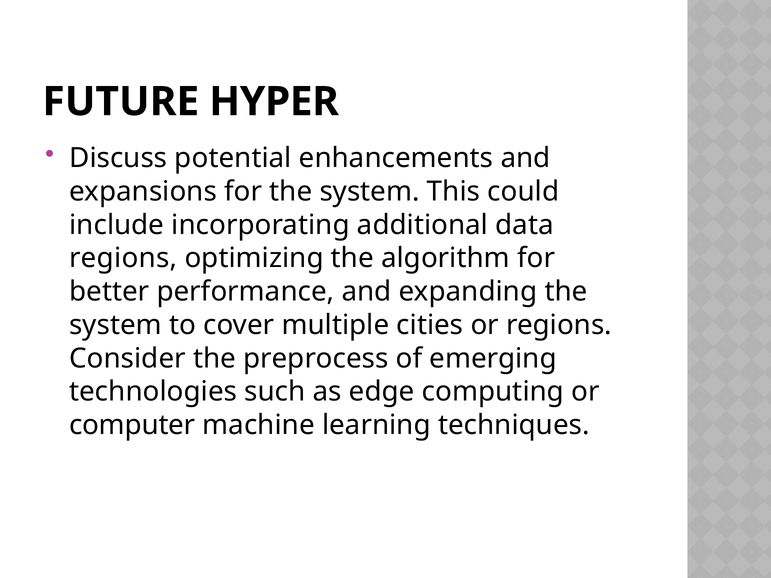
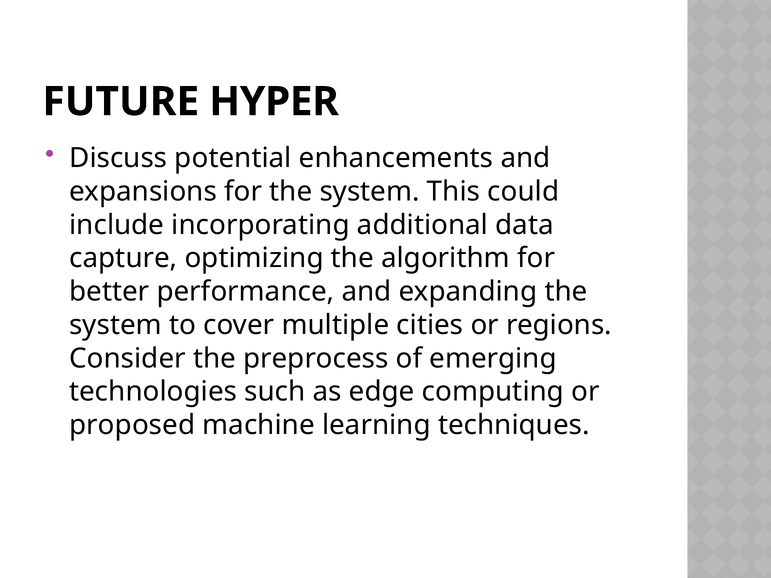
regions: regions -> capture (123, 258)
computer: computer -> proposed (132, 425)
